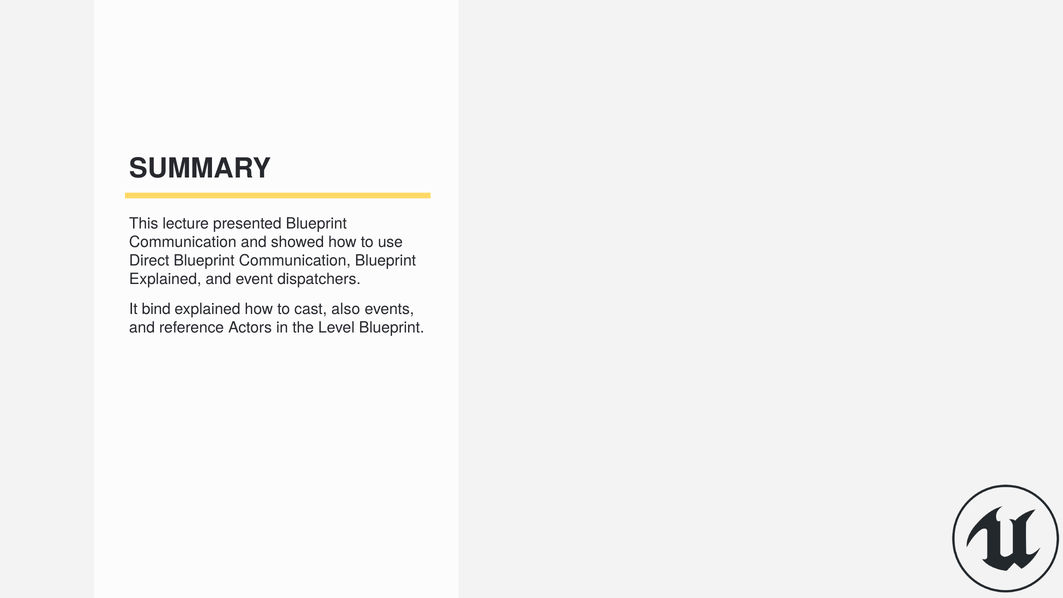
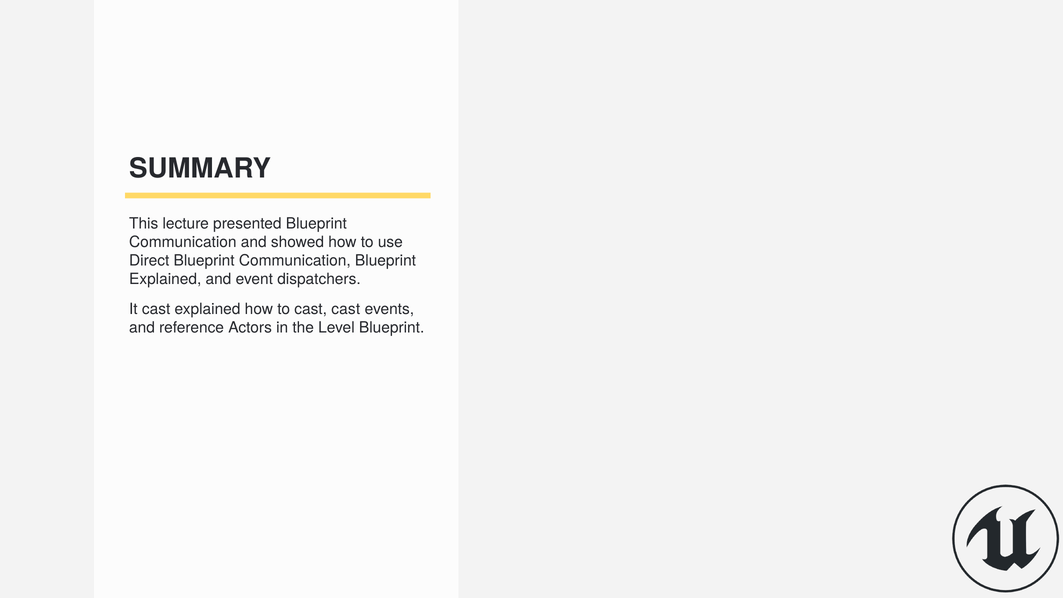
It bind: bind -> cast (156, 309)
cast also: also -> cast (346, 309)
